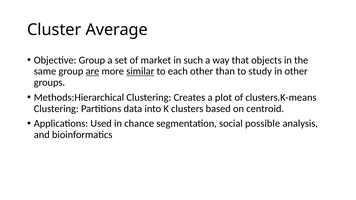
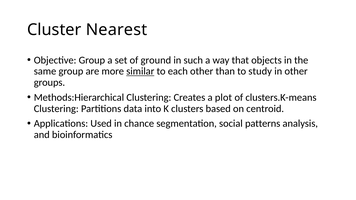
Average: Average -> Nearest (117, 30)
market: market -> ground (156, 60)
are underline: present -> none (92, 71)
possible: possible -> patterns (263, 124)
